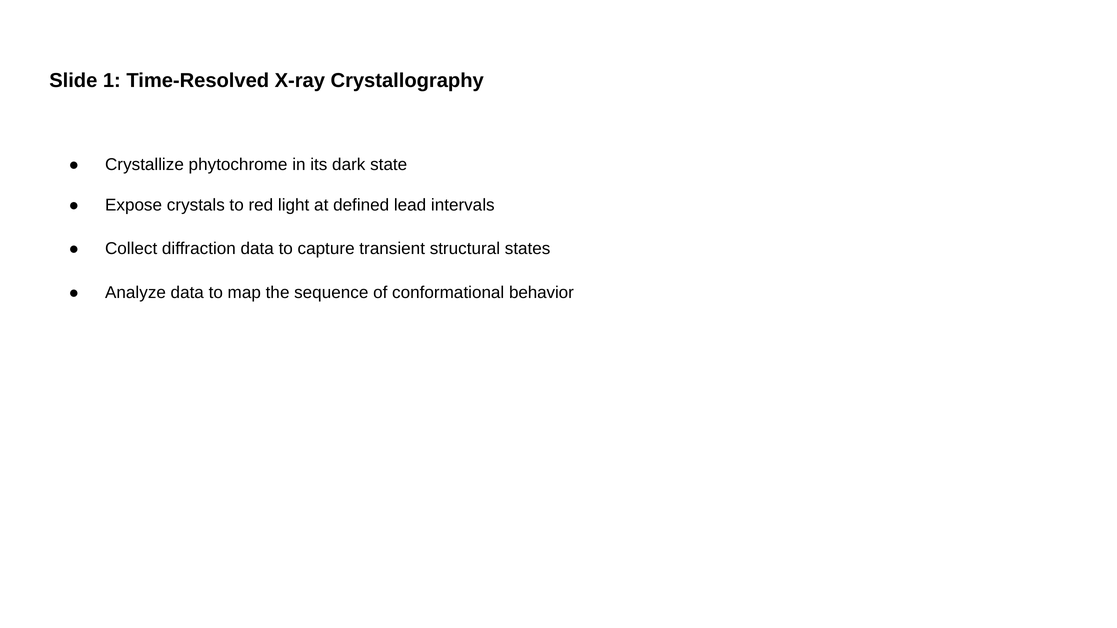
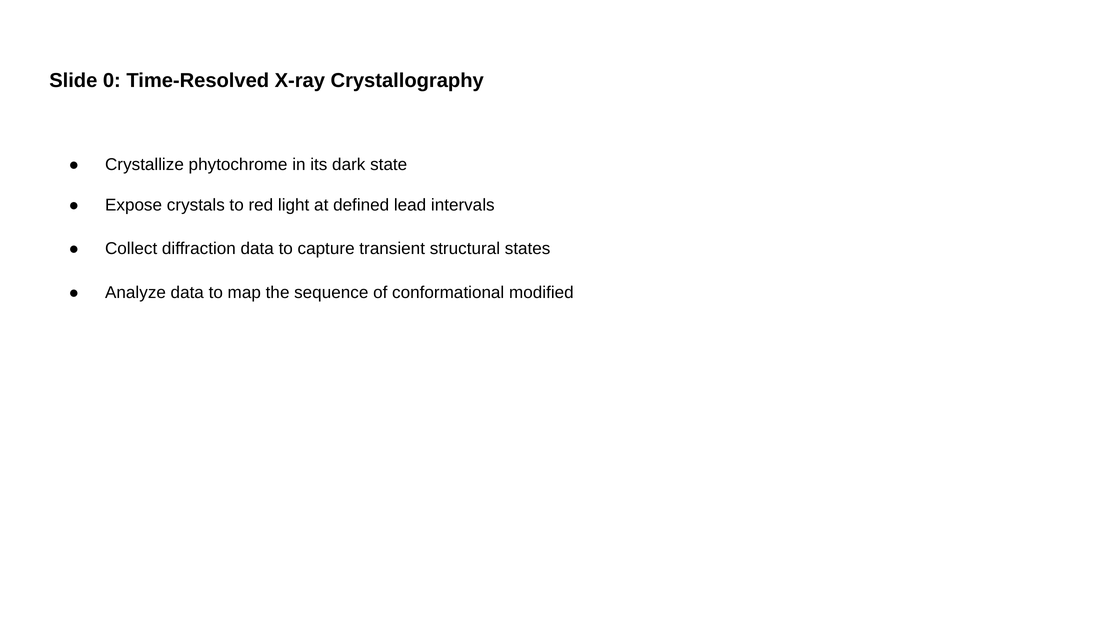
1: 1 -> 0 (112, 80)
behavior: behavior -> modified (541, 293)
